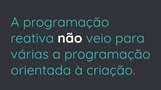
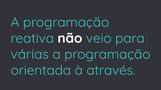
criação: criação -> através (111, 71)
